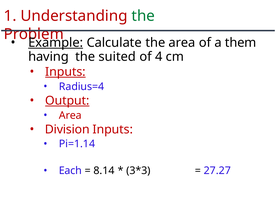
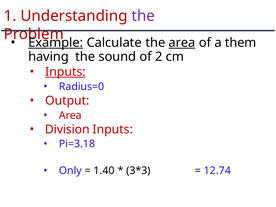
the colour: green -> purple (143, 16)
area underline: none -> present (182, 43)
suited: suited -> sound (117, 57)
4: 4 -> 2 (159, 57)
Radius=4: Radius=4 -> Radius=0 (82, 87)
Output underline: present -> none (67, 101)
Pi=1.14: Pi=1.14 -> Pi=3.18 (77, 144)
Each: Each -> Only (70, 171)
8.14: 8.14 -> 1.40 (104, 171)
27.27: 27.27 -> 12.74 (217, 171)
